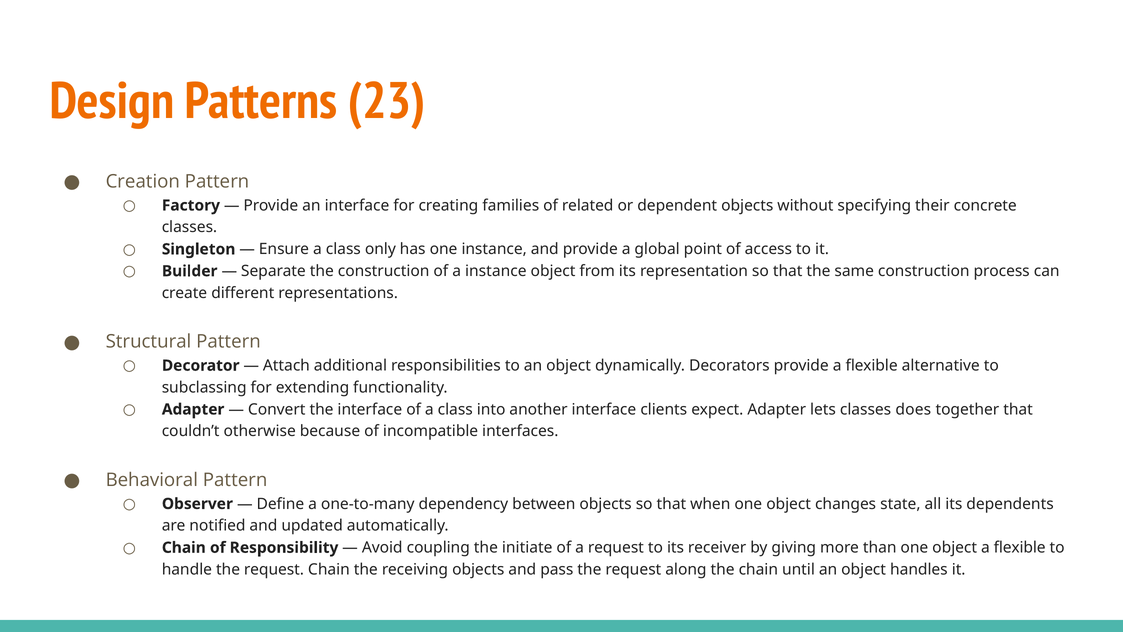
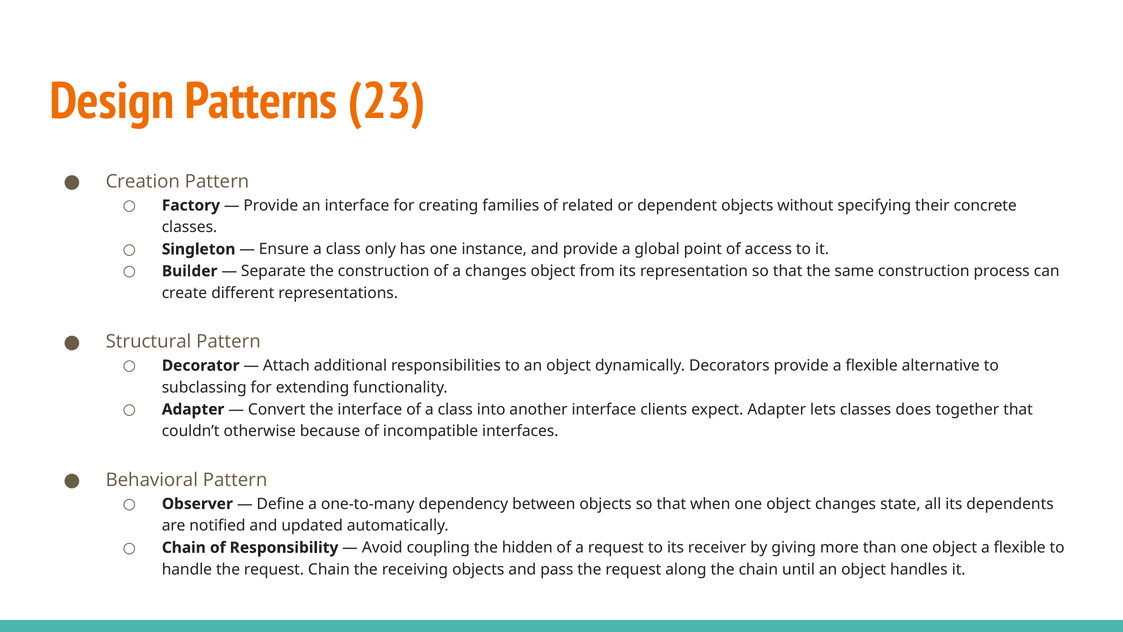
a instance: instance -> changes (496, 271)
initiate: initiate -> hidden (527, 547)
